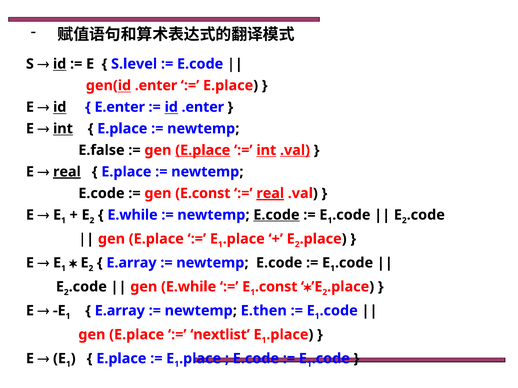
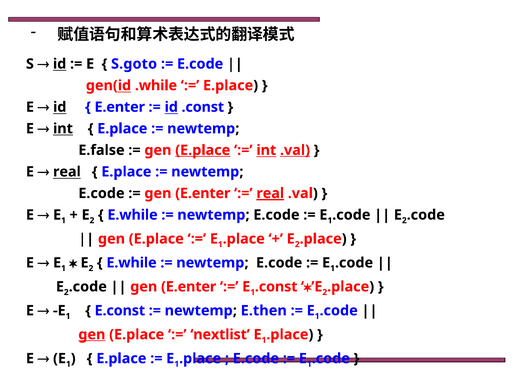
S.level: S.level -> S.goto (134, 64)
gen(id .enter: .enter -> .while (156, 86)
id .enter: .enter -> .const (203, 107)
real underline: present -> none (67, 172)
E.const: E.const -> E.enter (203, 194)
E.code underline: present -> none (276, 215)
E.array: E.array -> E.while (132, 263)
E.while: E.while -> E.enter (189, 287)
E.array: E.array -> E.const (120, 311)
gen underline: none -> present (92, 335)
